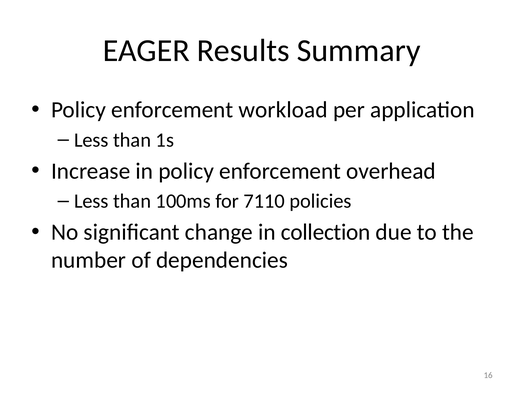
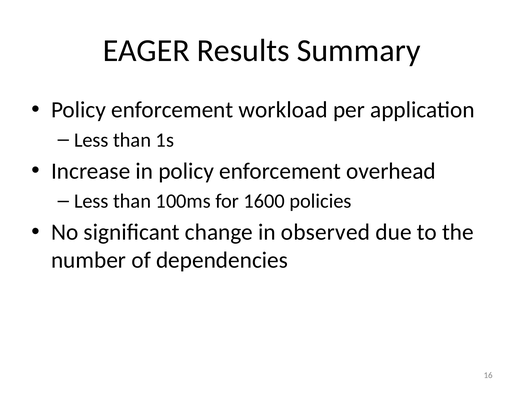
7110: 7110 -> 1600 (264, 201)
collection: collection -> observed (325, 232)
